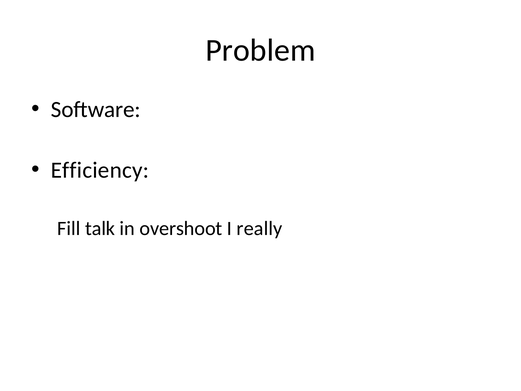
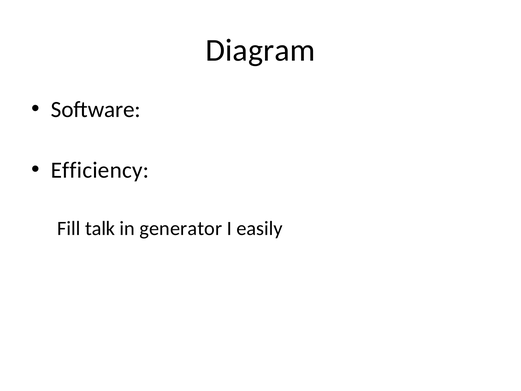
Problem: Problem -> Diagram (260, 50)
overshoot: overshoot -> generator (181, 228)
really: really -> easily (260, 228)
